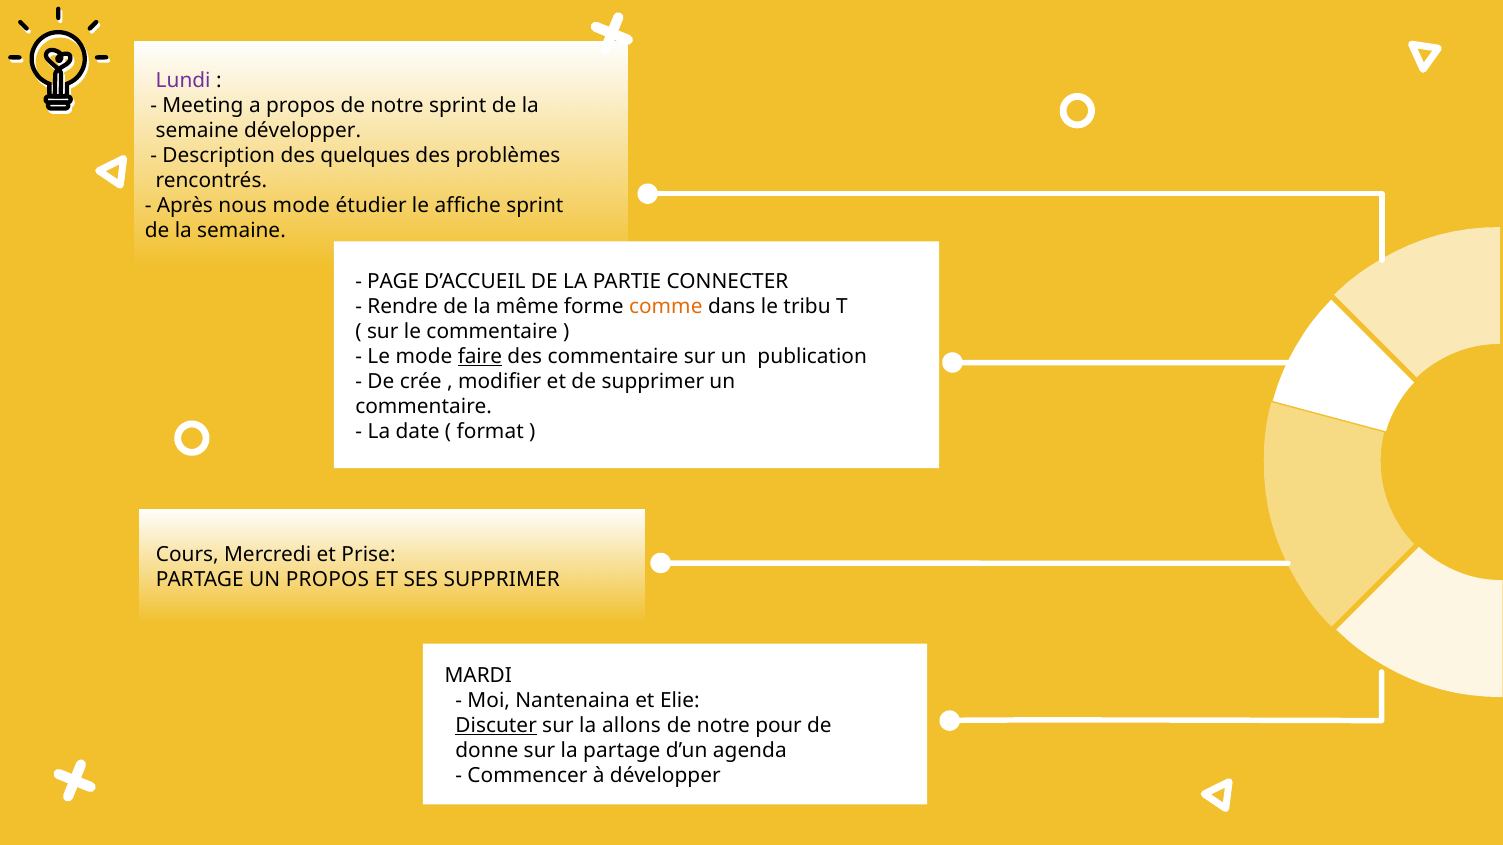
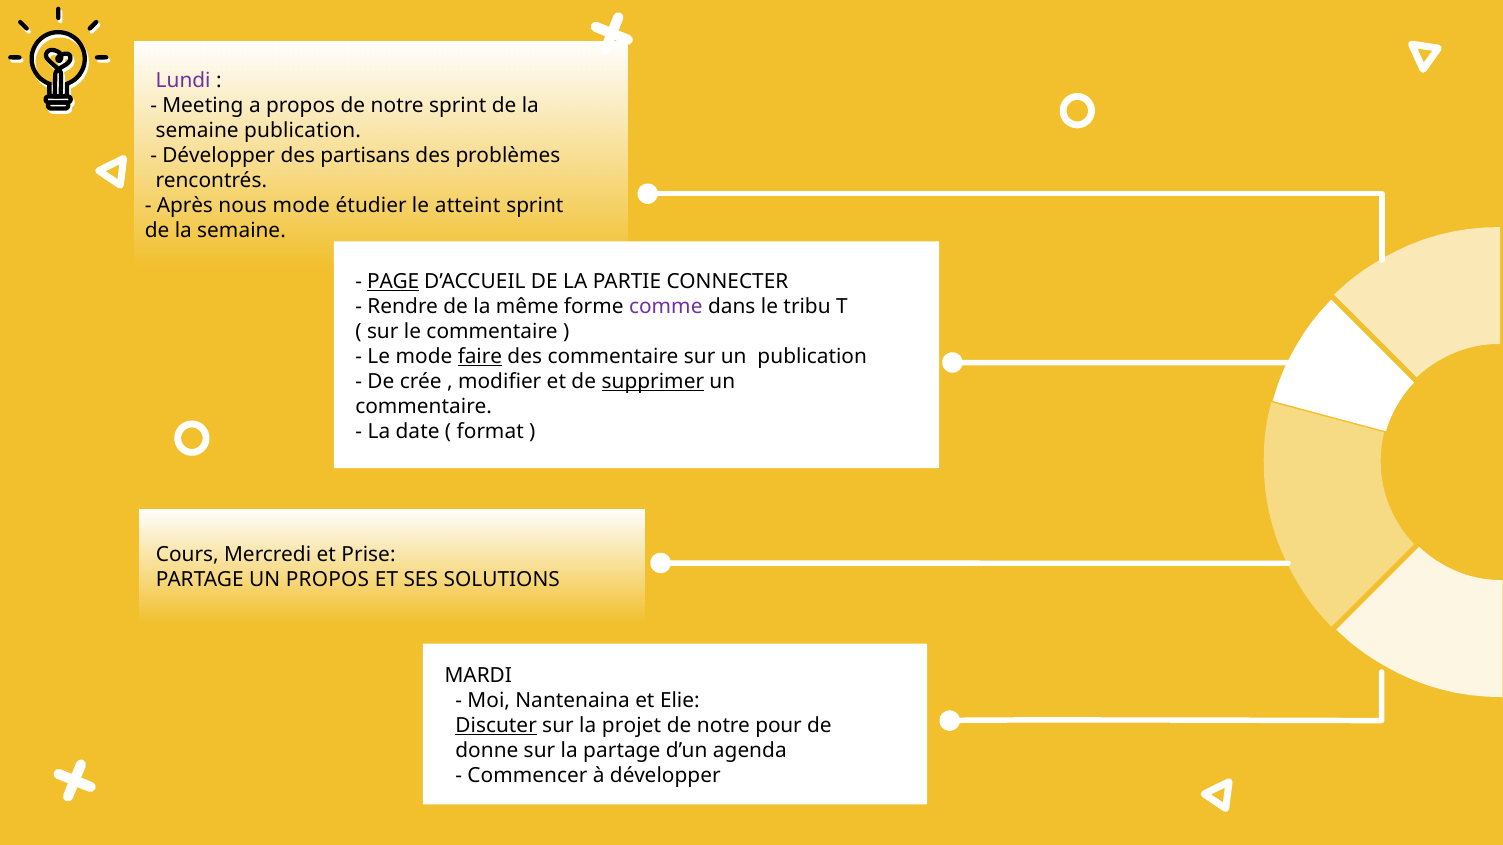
semaine développer: développer -> publication (303, 130)
Description: Description -> Développer (219, 155)
quelques: quelques -> partisans (365, 155)
affiche: affiche -> atteint (468, 205)
PAGE underline: none -> present (393, 281)
comme colour: orange -> purple (666, 306)
supprimer underline: none -> present (653, 381)
SES SUPPRIMER: SUPPRIMER -> SOLUTIONS (502, 580)
allons: allons -> projet (632, 726)
